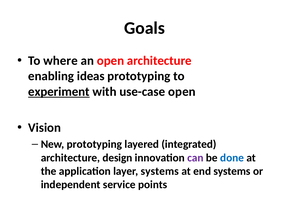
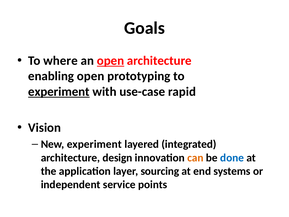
open underline: none -> present (111, 61)
enabling ideas: ideas -> open (91, 76)
use-case open: open -> rapid (182, 91)
New prototyping: prototyping -> experiment (94, 144)
can colour: purple -> orange (195, 158)
layer systems: systems -> sourcing (160, 171)
